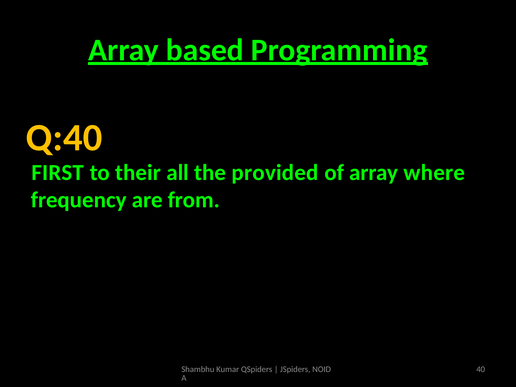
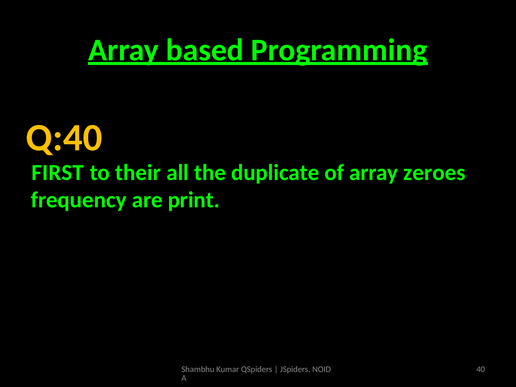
provided: provided -> duplicate (275, 172)
where: where -> zeroes (434, 172)
from: from -> print (194, 200)
